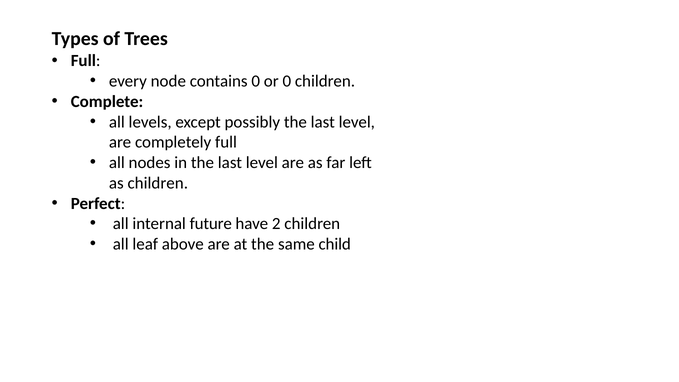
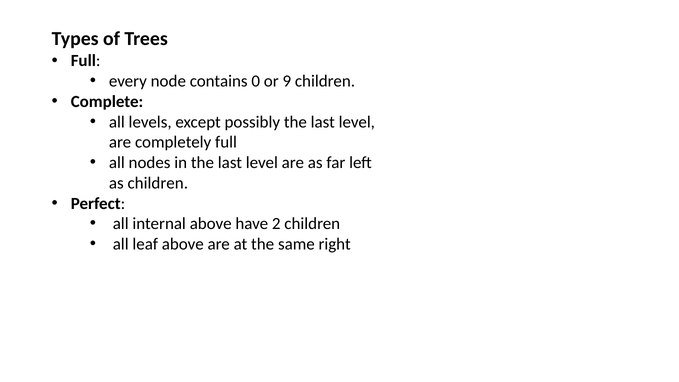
or 0: 0 -> 9 (287, 81)
internal future: future -> above (211, 224)
child: child -> right (335, 244)
